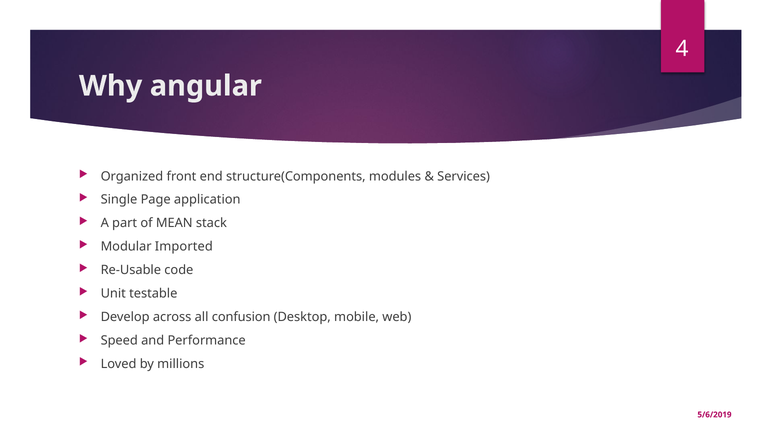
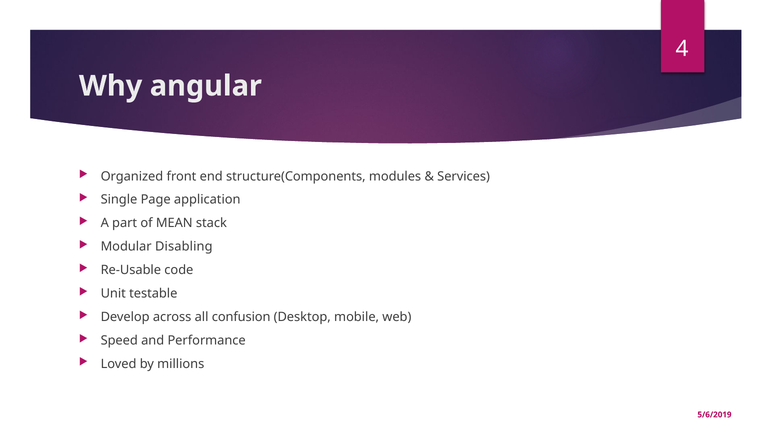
Imported: Imported -> Disabling (184, 247)
